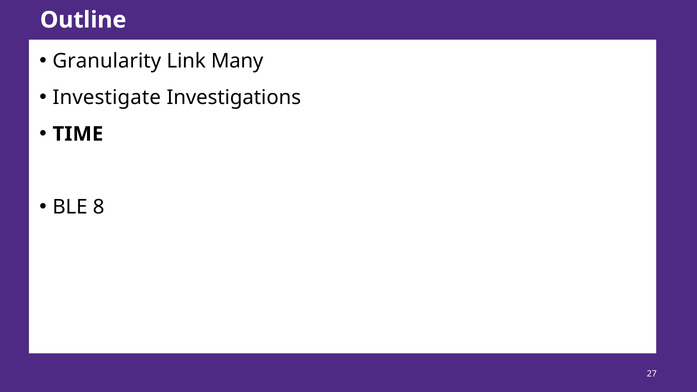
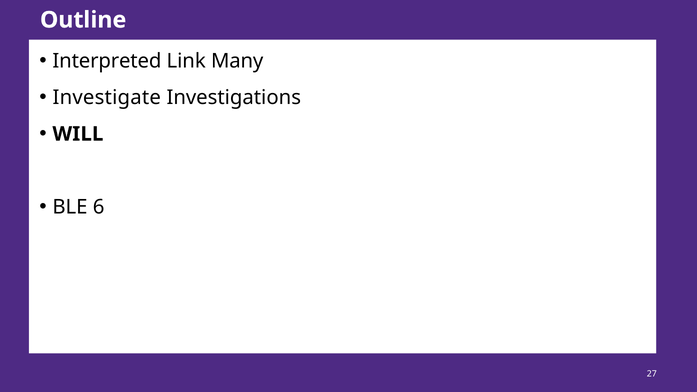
Granularity: Granularity -> Interpreted (107, 61)
TIME: TIME -> WILL (78, 134)
8: 8 -> 6 (99, 207)
